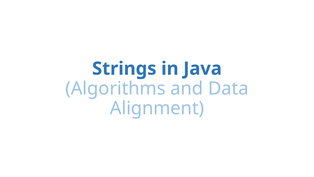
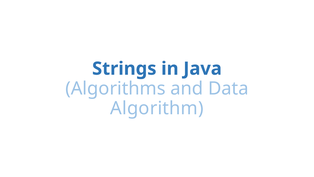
Alignment: Alignment -> Algorithm (157, 108)
